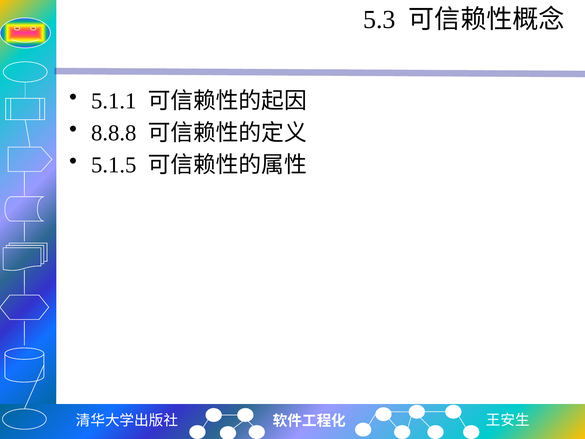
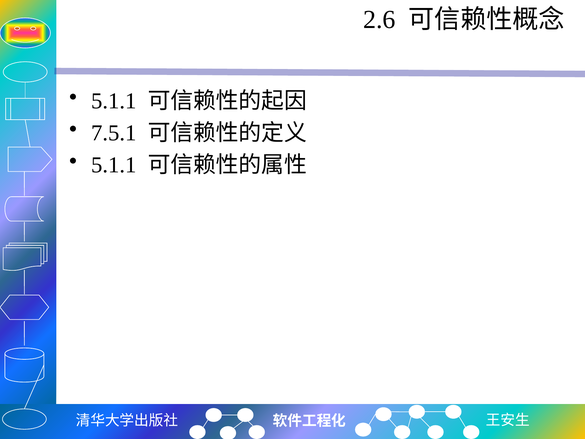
5.3: 5.3 -> 2.6 (379, 19)
8.8.8: 8.8.8 -> 7.5.1 (114, 133)
5.1.5: 5.1.5 -> 5.1.1 (114, 165)
